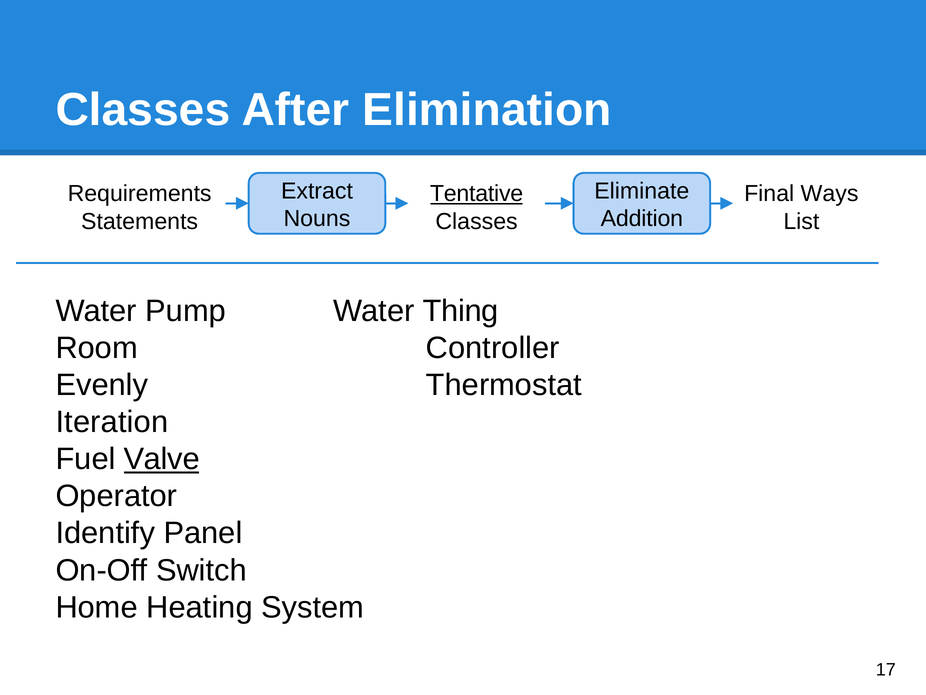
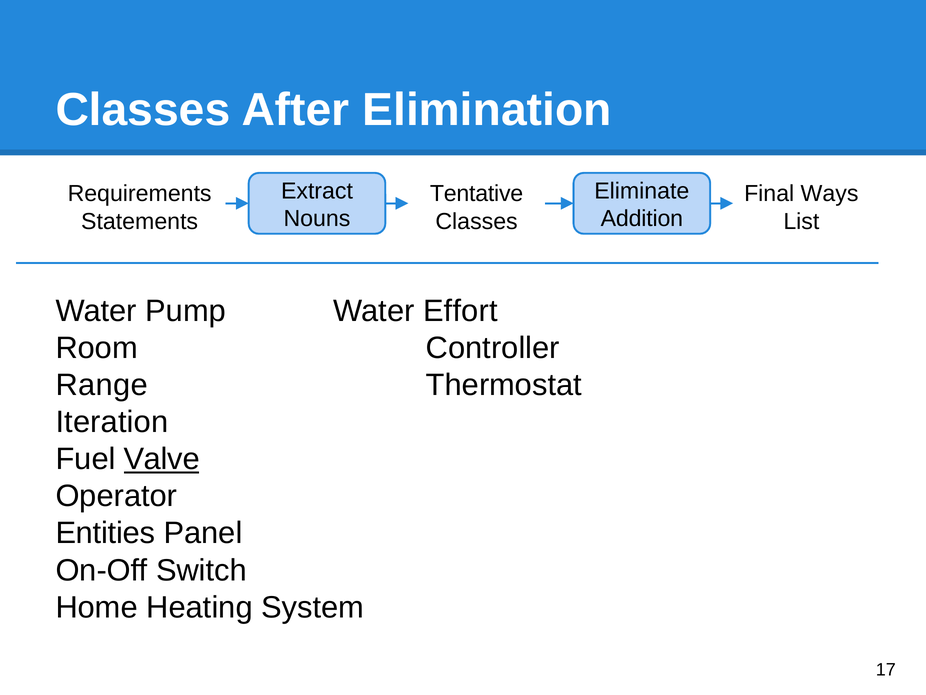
Tentative underline: present -> none (477, 194)
Thing: Thing -> Effort (460, 311)
Evenly: Evenly -> Range (102, 385)
Identify: Identify -> Entities (105, 533)
